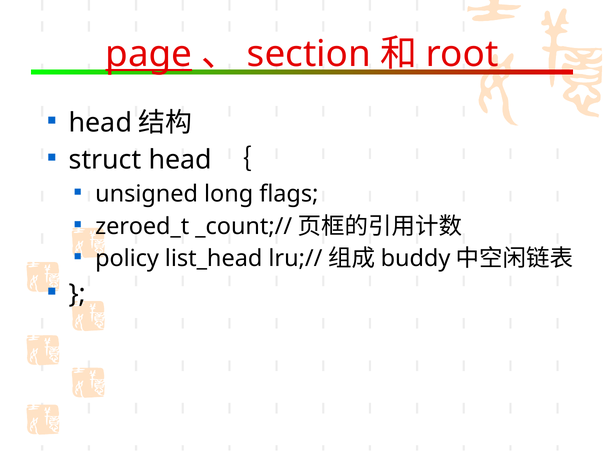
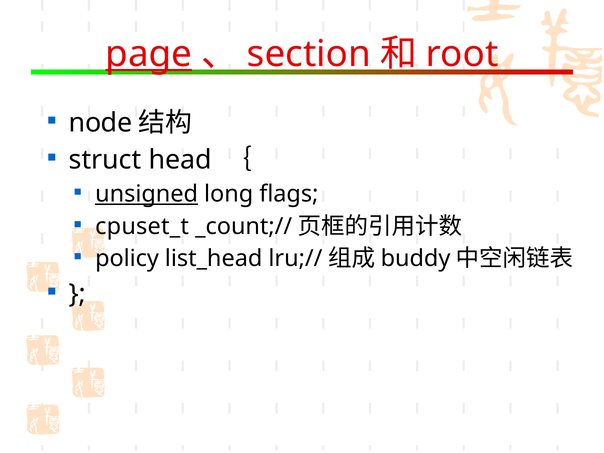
head: head -> node (101, 123)
unsigned underline: none -> present (147, 194)
zeroed_t: zeroed_t -> cpuset_t (142, 226)
